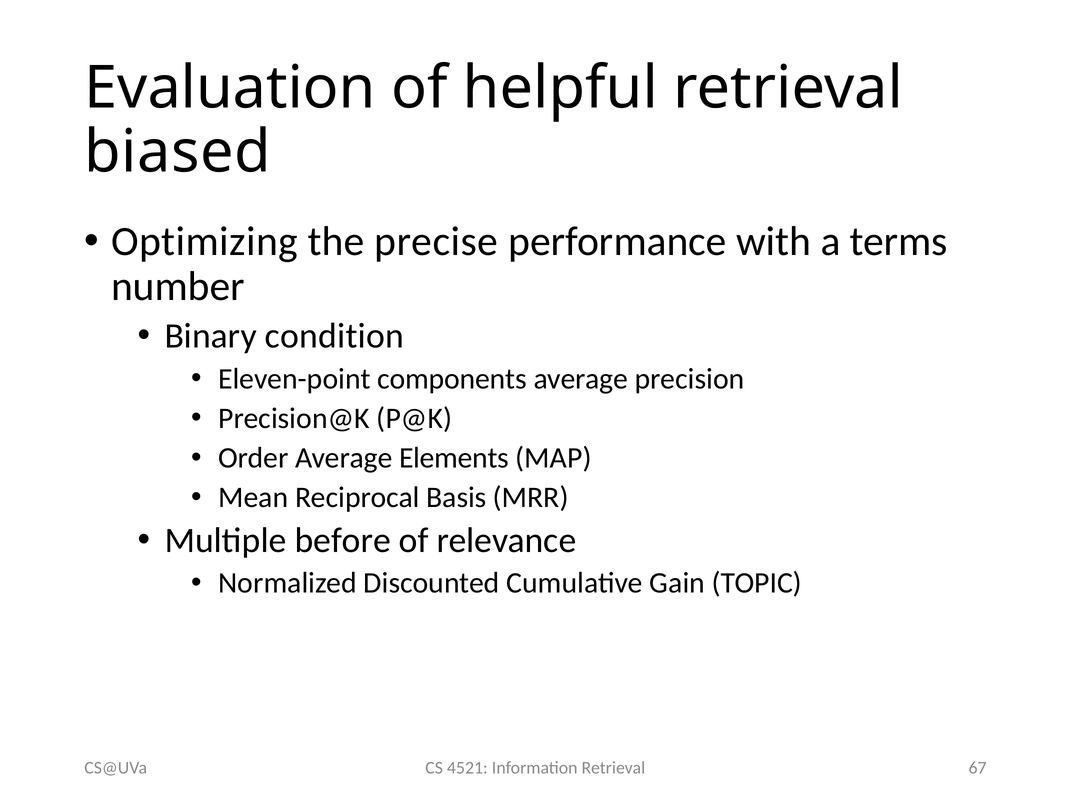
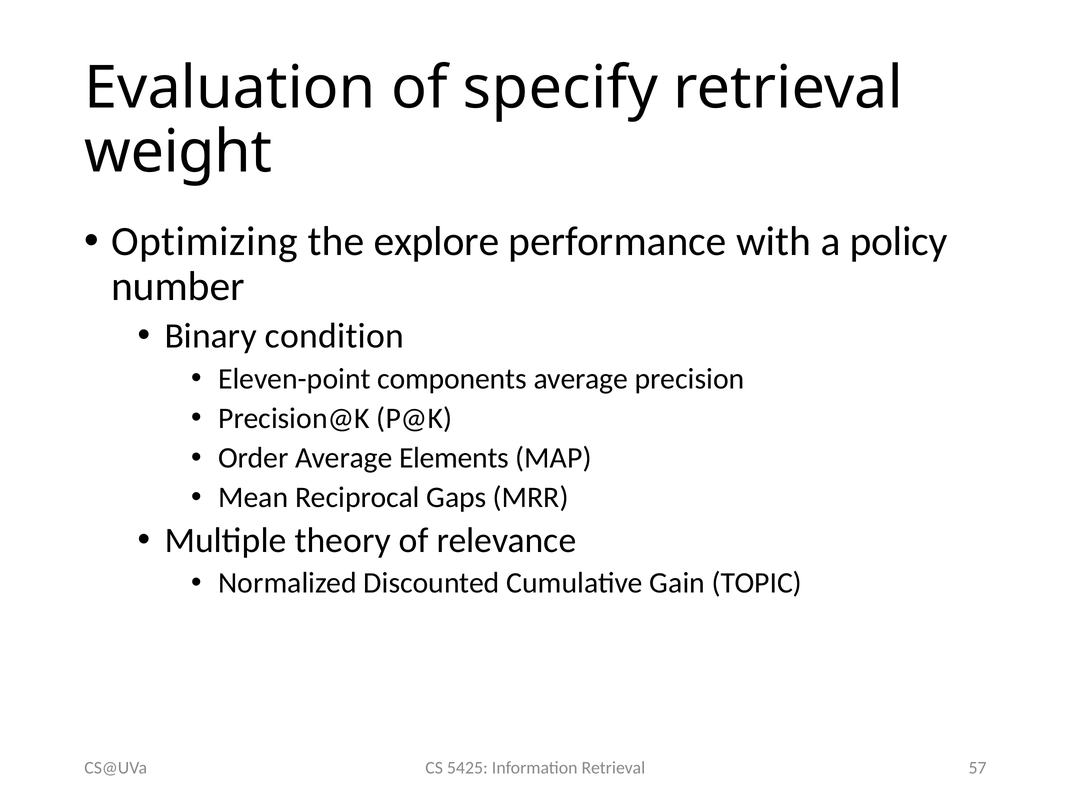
helpful: helpful -> specify (560, 88)
biased: biased -> weight (178, 152)
precise: precise -> explore (436, 241)
terms: terms -> policy (899, 241)
Basis: Basis -> Gaps (456, 497)
before: before -> theory (343, 540)
4521: 4521 -> 5425 (467, 767)
67: 67 -> 57 (978, 767)
